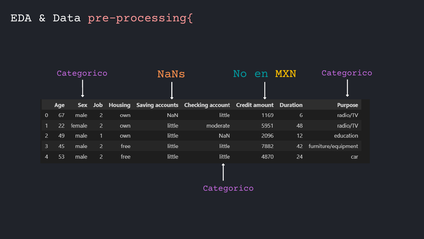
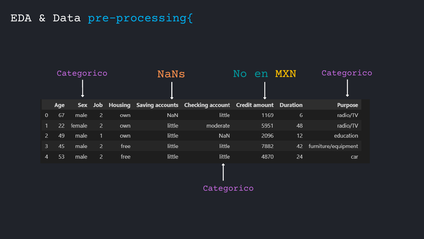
pre-processing{ colour: pink -> light blue (141, 18)
